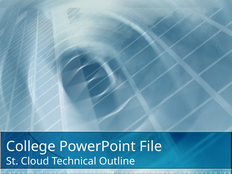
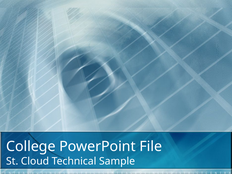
Outline: Outline -> Sample (117, 161)
